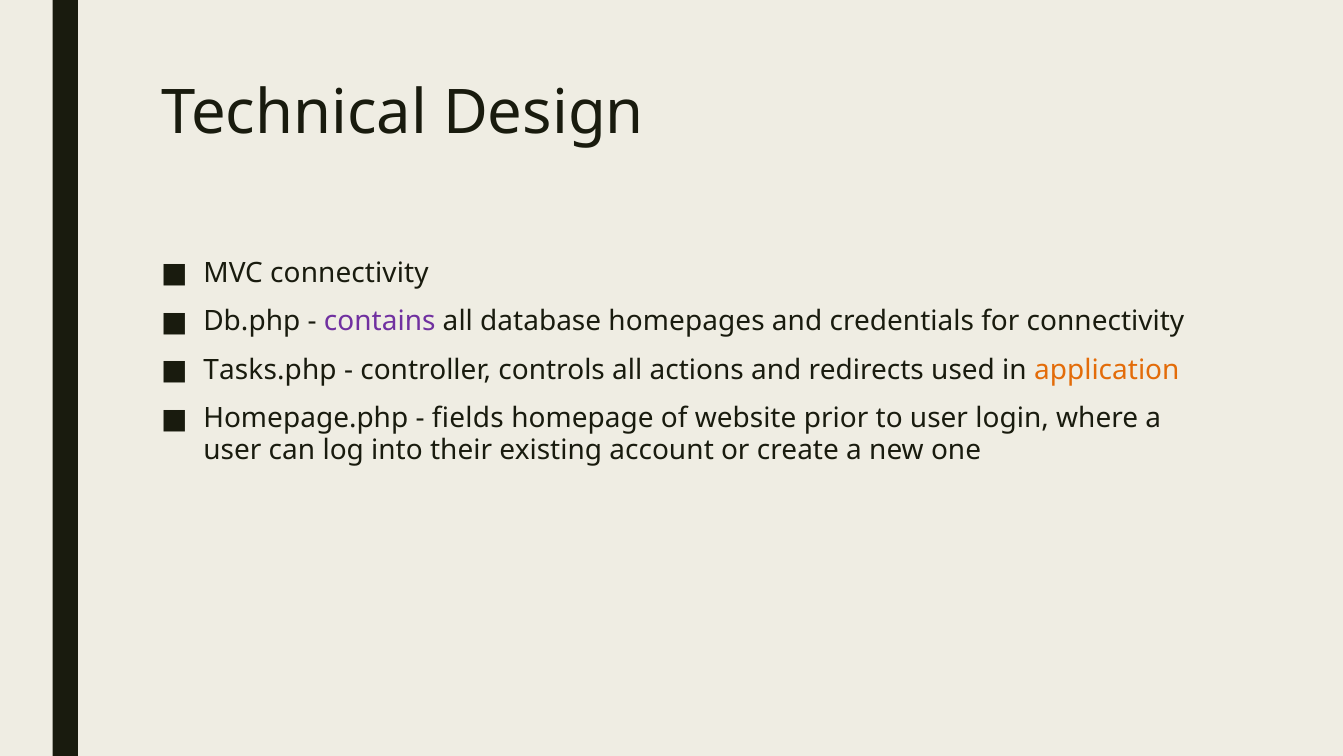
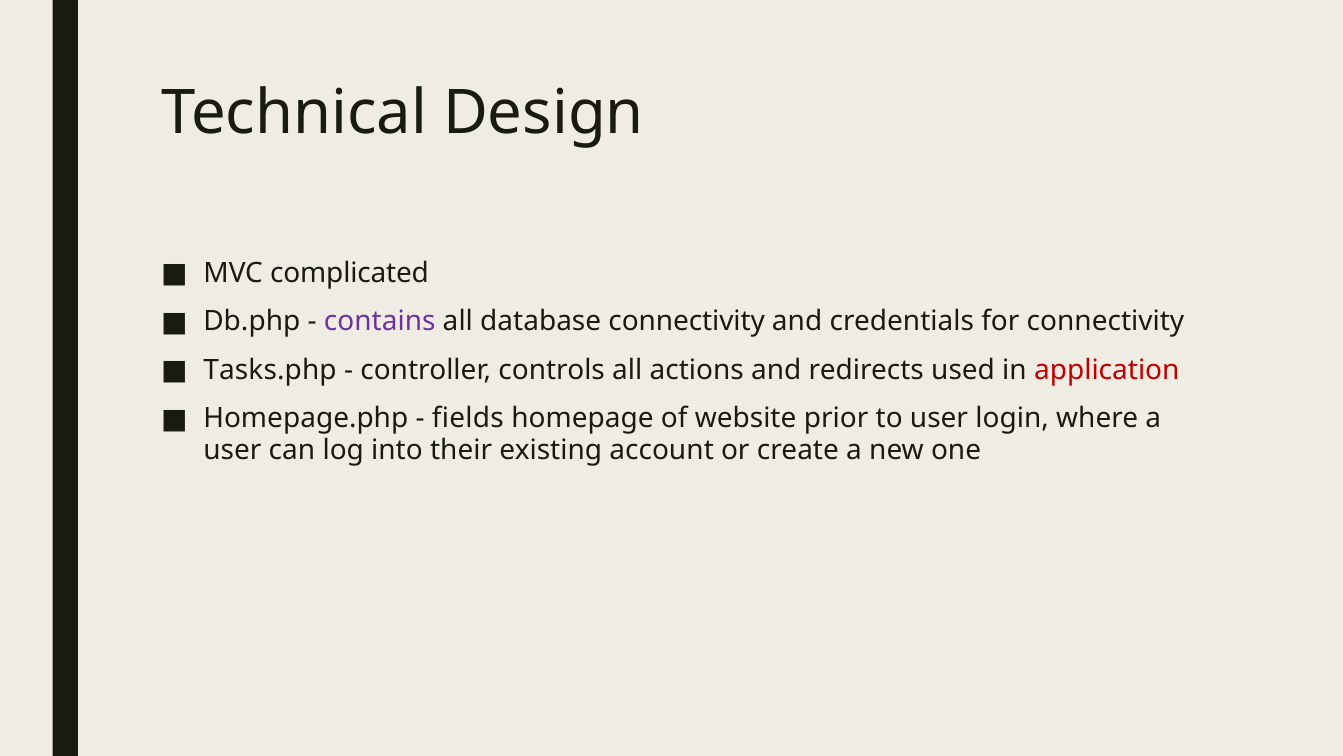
MVC connectivity: connectivity -> complicated (350, 273)
database homepages: homepages -> connectivity (687, 321)
application colour: orange -> red (1107, 370)
